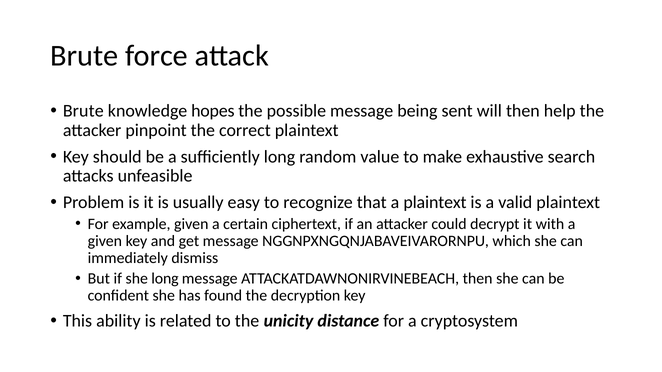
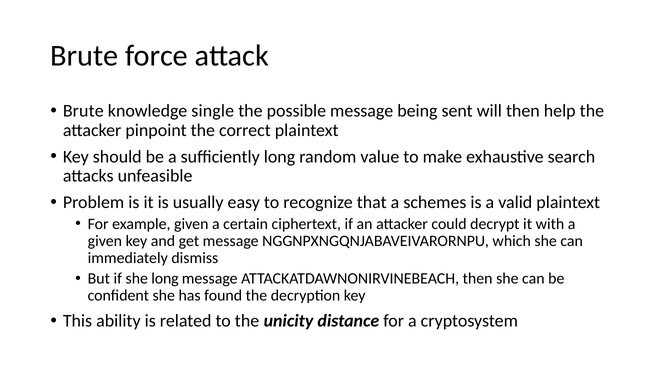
hopes: hopes -> single (213, 111)
a plaintext: plaintext -> schemes (435, 202)
